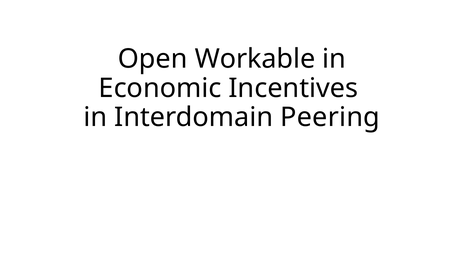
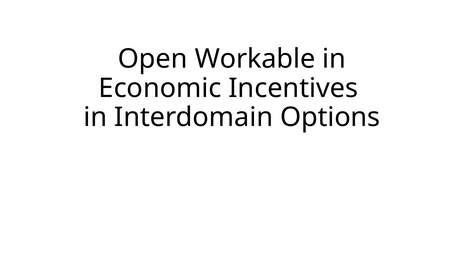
Peering: Peering -> Options (330, 117)
